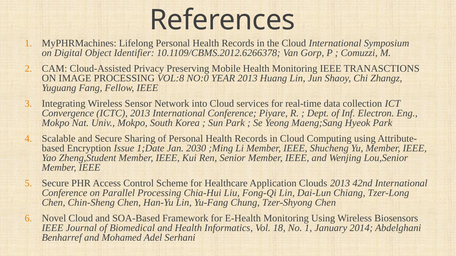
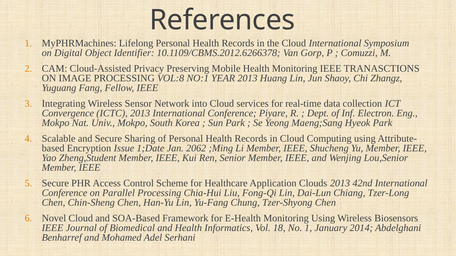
NO:0: NO:0 -> NO:1 (198, 78)
2030: 2030 -> 2062 (196, 148)
